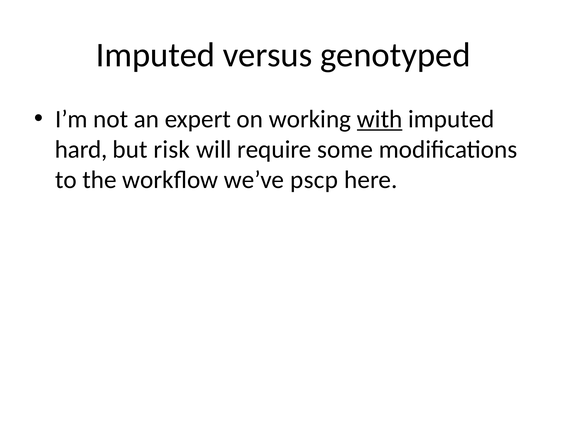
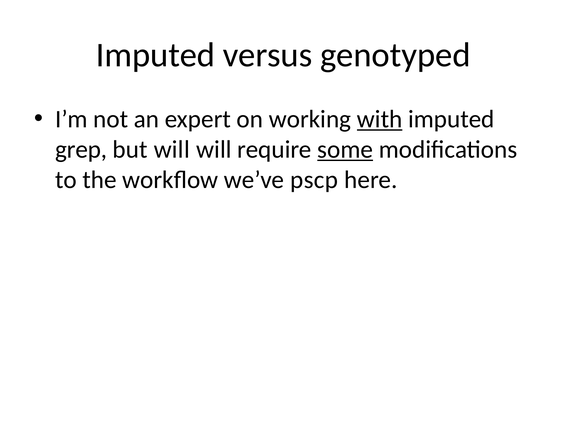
hard: hard -> grep (81, 149)
but risk: risk -> will (172, 149)
some underline: none -> present (345, 149)
